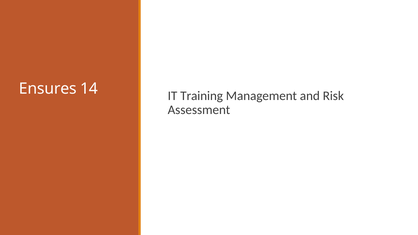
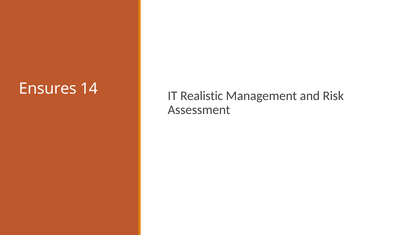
Training: Training -> Realistic (202, 96)
